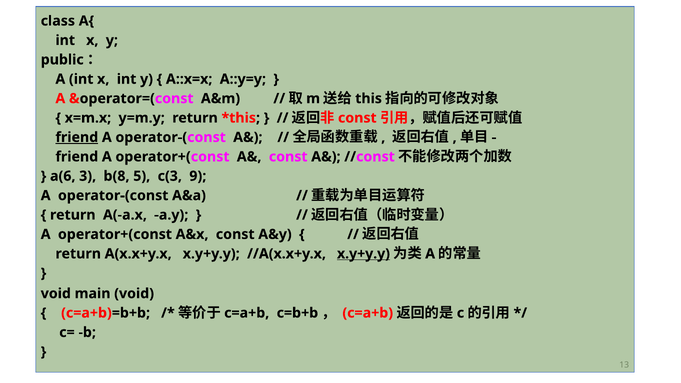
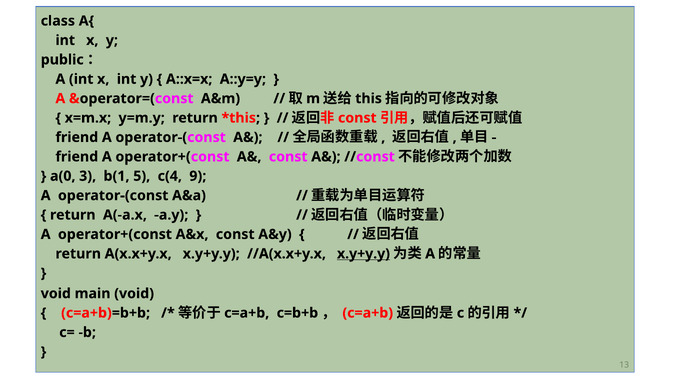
friend underline: present -> none (77, 137)
a(6: a(6 -> a(0 (63, 176)
b(8: b(8 -> b(1 (117, 176)
c(3: c(3 -> c(4 (170, 176)
